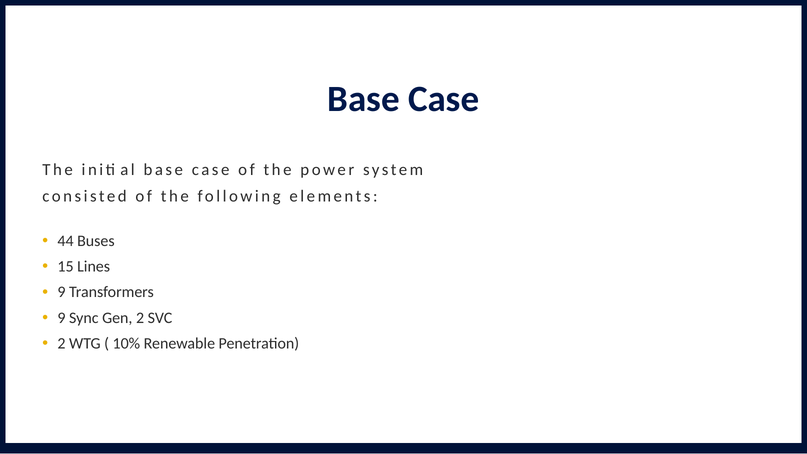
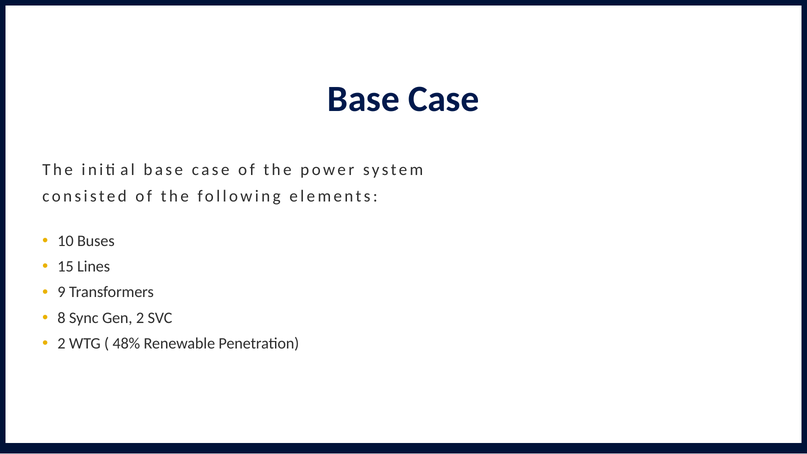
44: 44 -> 10 (66, 241)
9: 9 -> 8 (62, 318)
10%: 10% -> 48% (126, 343)
